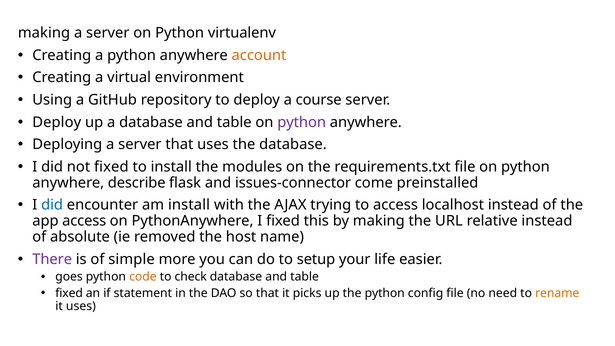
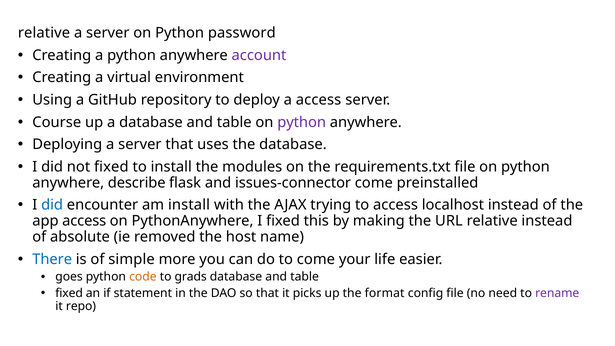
making: making -> relative (44, 33)
virtualenv: virtualenv -> password (242, 33)
account colour: orange -> purple (259, 55)
a course: course -> access (319, 100)
Deploy: Deploy -> Course (57, 122)
There colour: purple -> blue (52, 259)
to setup: setup -> come (316, 259)
check: check -> grads (191, 277)
the python: python -> format (385, 293)
rename colour: orange -> purple (557, 293)
it uses: uses -> repo (81, 306)
